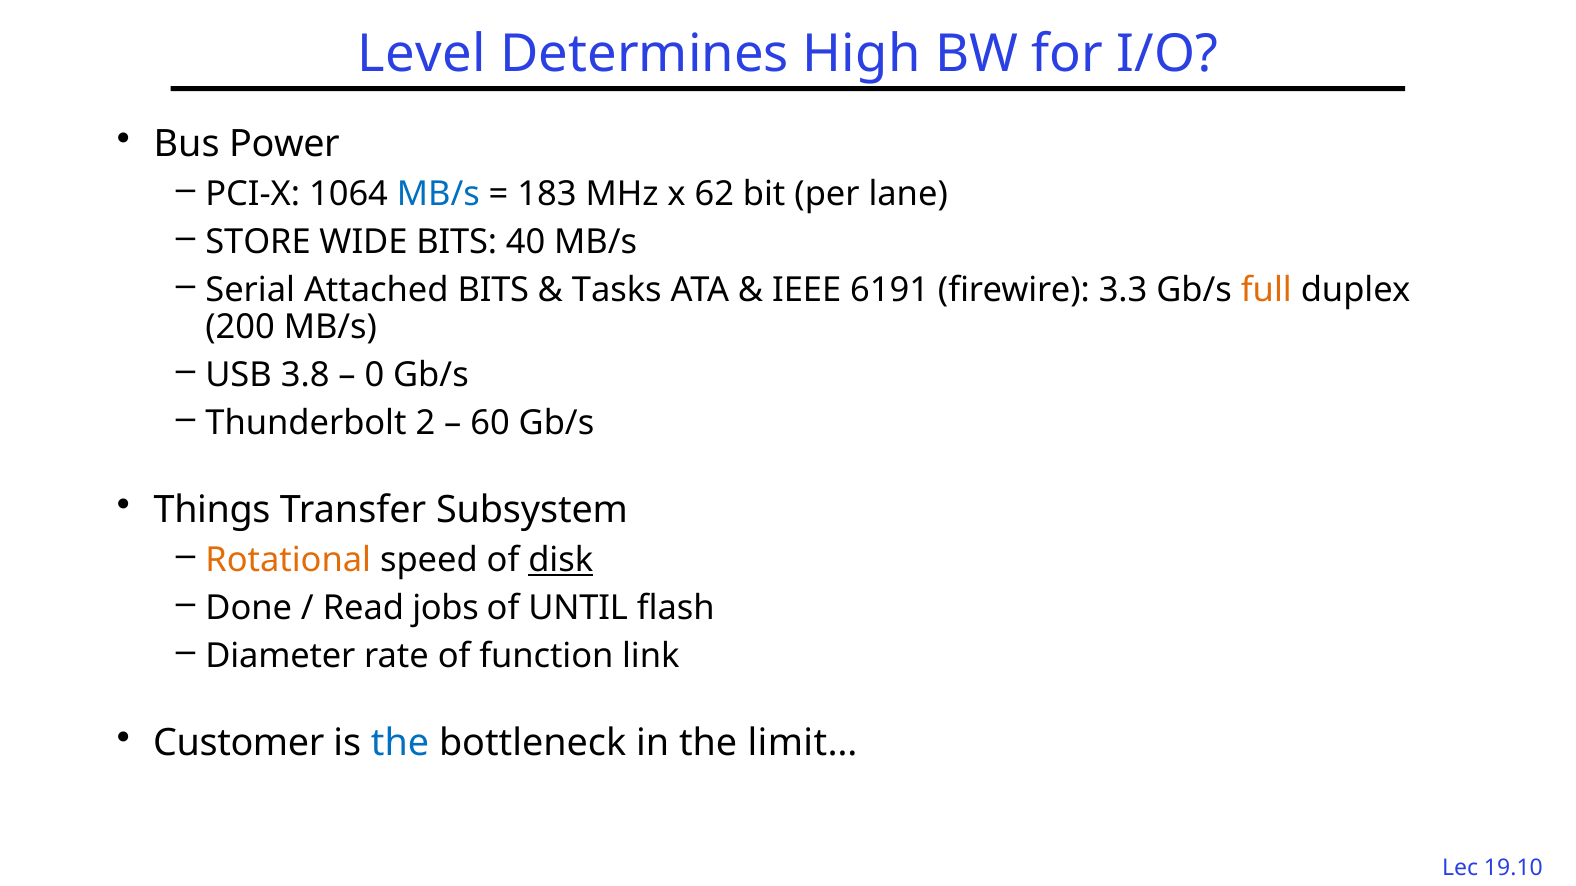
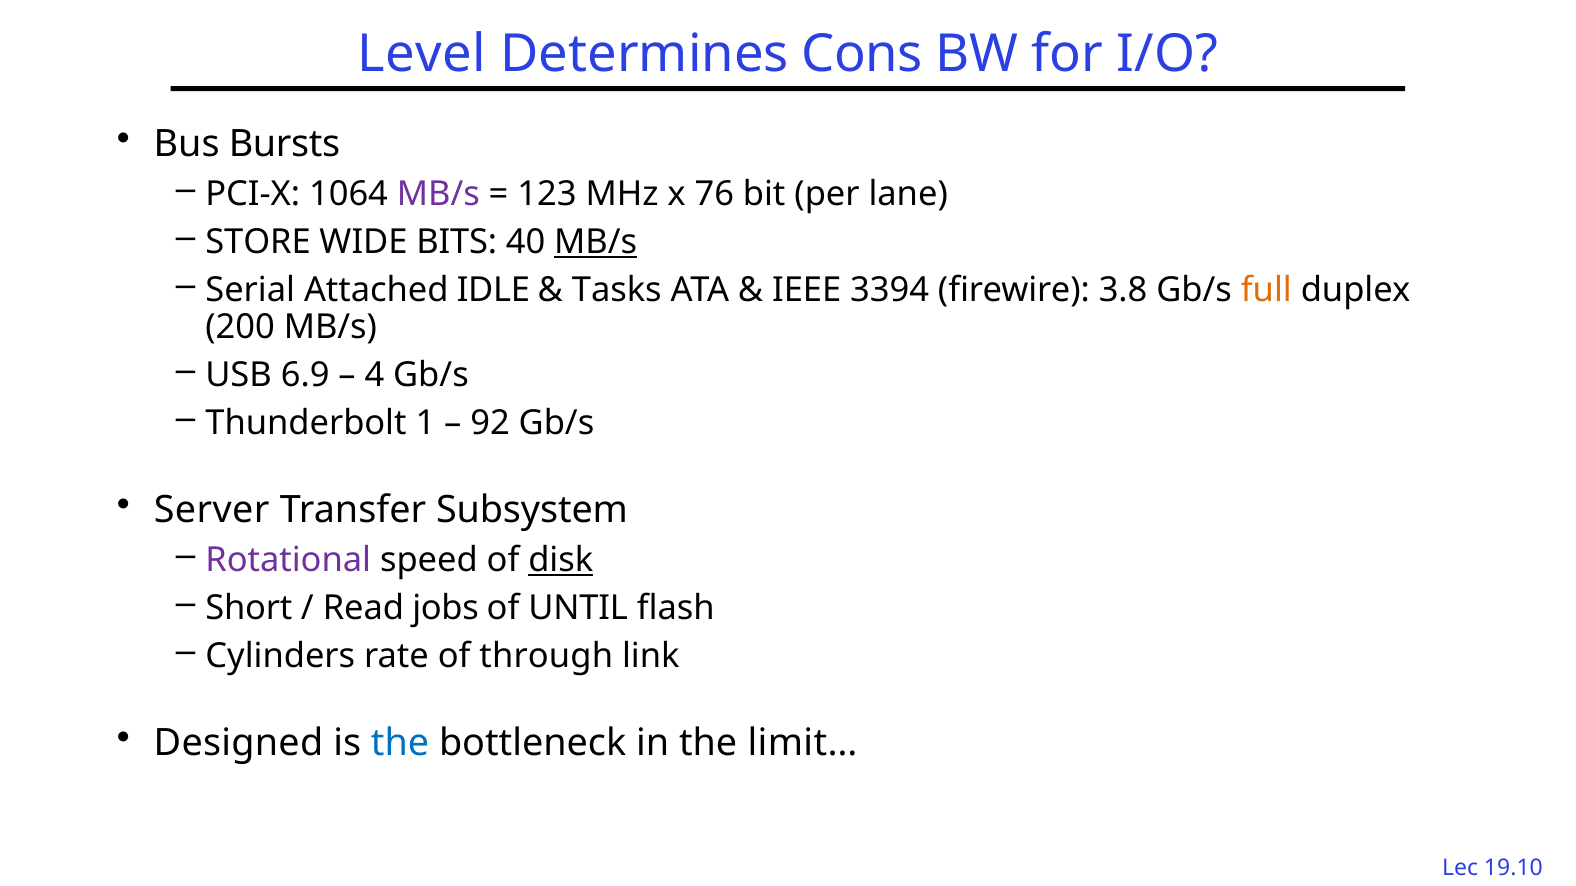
High: High -> Cons (862, 54)
Power: Power -> Bursts (284, 144)
MB/s colour: blue -> purple (438, 194)
183: 183 -> 123 (547, 194)
62: 62 -> 76 (714, 194)
MB/s underline: none -> present (596, 242)
Attached BITS: BITS -> IDLE (493, 290)
6191: 6191 -> 3394 (890, 290)
3.3: 3.3 -> 3.8 (1123, 290)
3.8: 3.8 -> 6.9 (305, 375)
0: 0 -> 4 (374, 375)
2: 2 -> 1 (425, 423)
60: 60 -> 92 (490, 423)
Things: Things -> Server (212, 510)
Rotational colour: orange -> purple (288, 560)
Done: Done -> Short (249, 608)
Diameter: Diameter -> Cylinders (280, 656)
function: function -> through (546, 656)
Customer: Customer -> Designed (238, 743)
